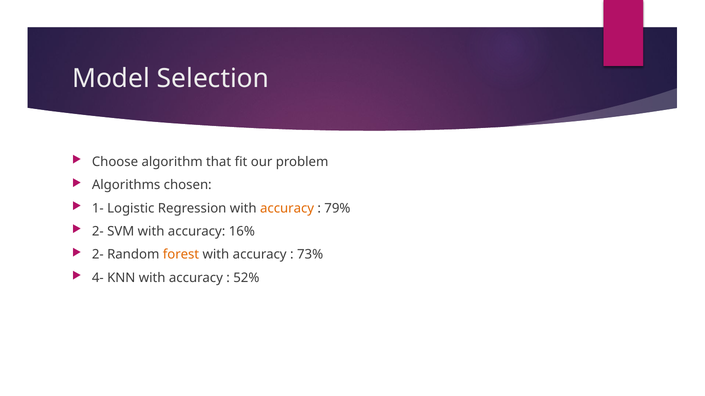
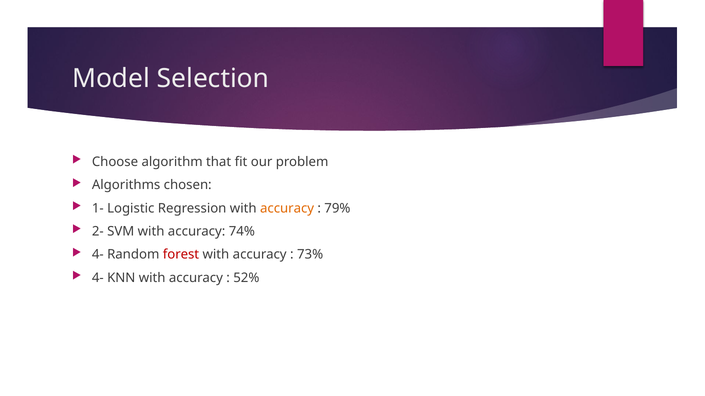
16%: 16% -> 74% (242, 232)
2-: 2- -> 4- (98, 255)
forest colour: orange -> red (181, 255)
